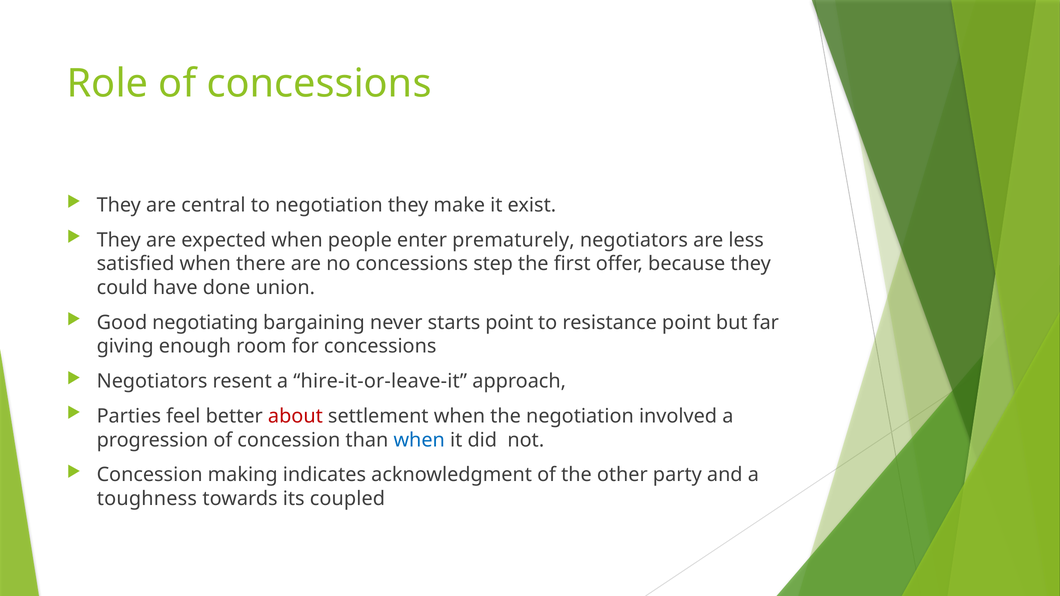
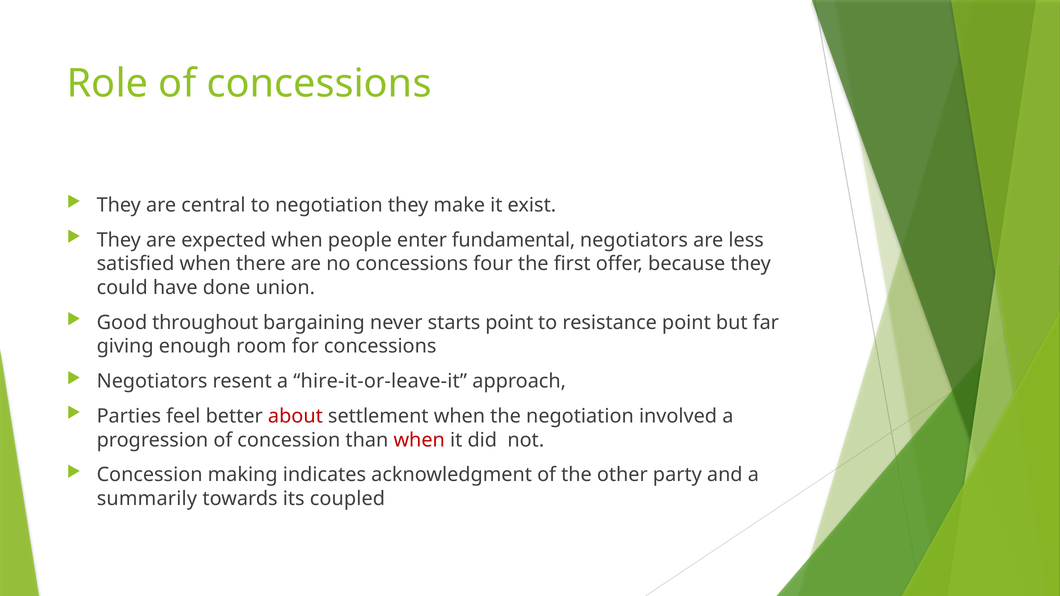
prematurely: prematurely -> fundamental (514, 240)
step: step -> four (493, 264)
negotiating: negotiating -> throughout (205, 323)
when colour: blue -> red (419, 440)
toughness: toughness -> summarily (147, 499)
